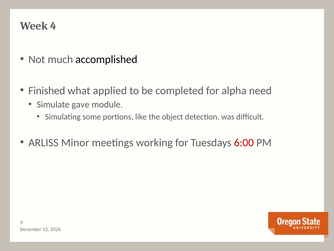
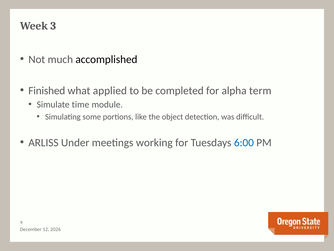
4: 4 -> 3 (53, 26)
need: need -> term (260, 90)
gave: gave -> time (81, 104)
Minor: Minor -> Under (75, 142)
6:00 colour: red -> blue (244, 142)
